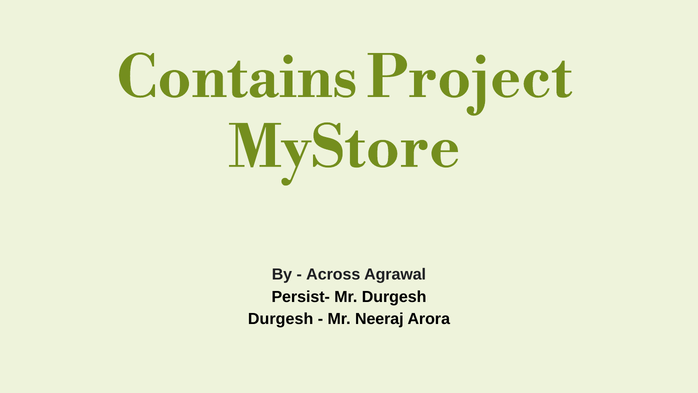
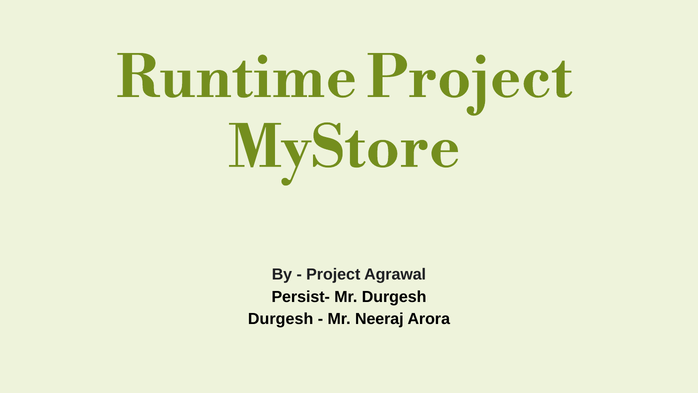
Contains: Contains -> Runtime (236, 78)
Across: Across -> Project (333, 274)
